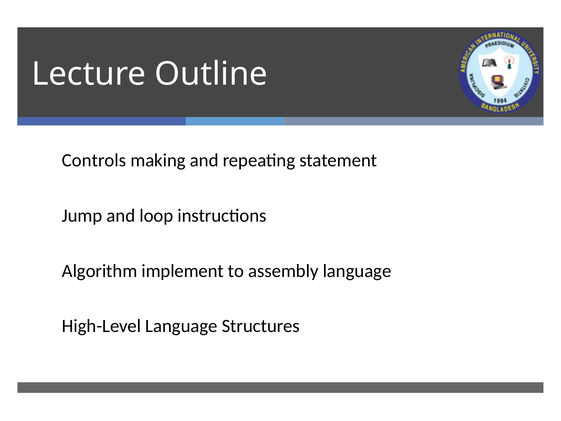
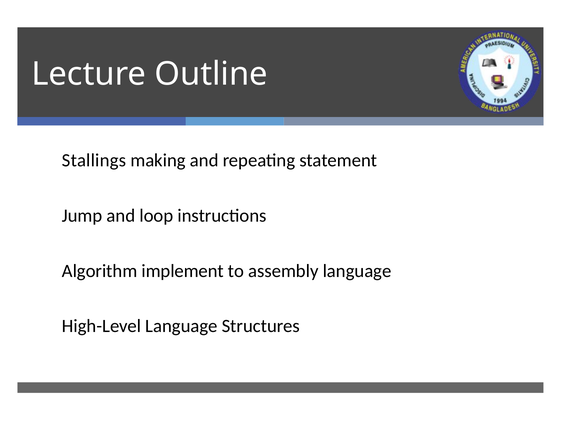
Controls: Controls -> Stallings (94, 160)
